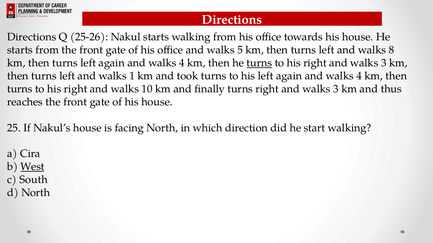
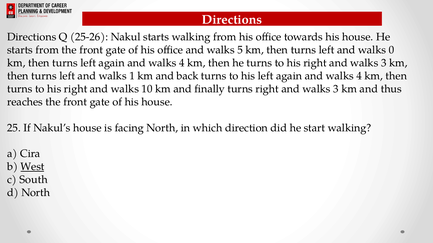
8: 8 -> 0 (391, 50)
turns underline: present -> none (259, 63)
took: took -> back (188, 76)
